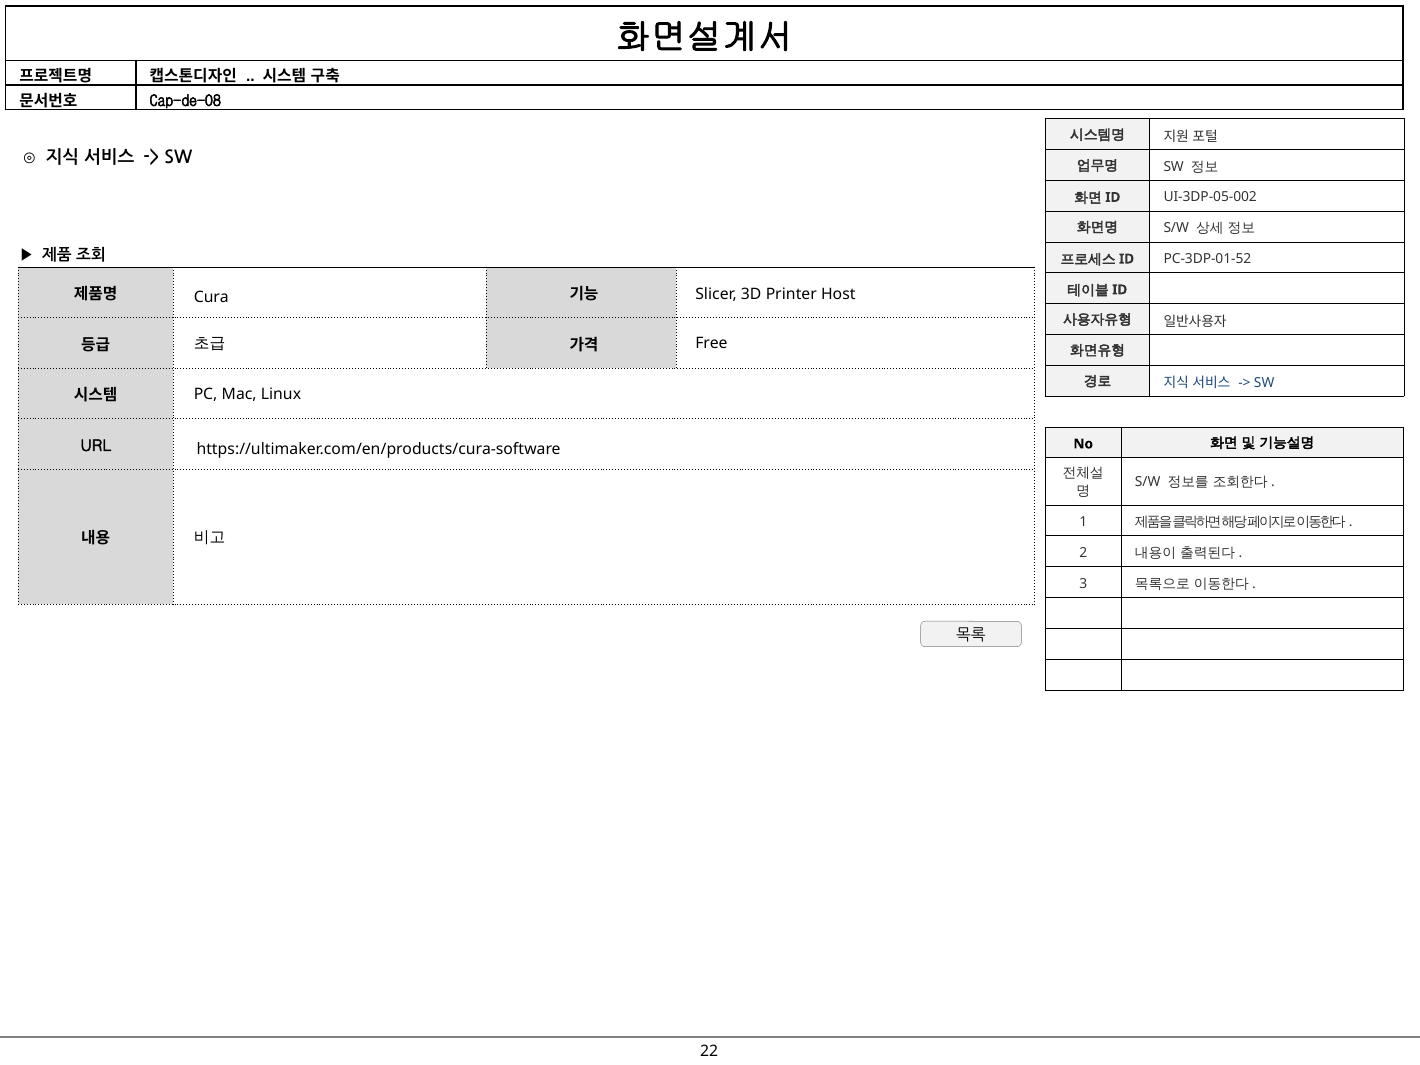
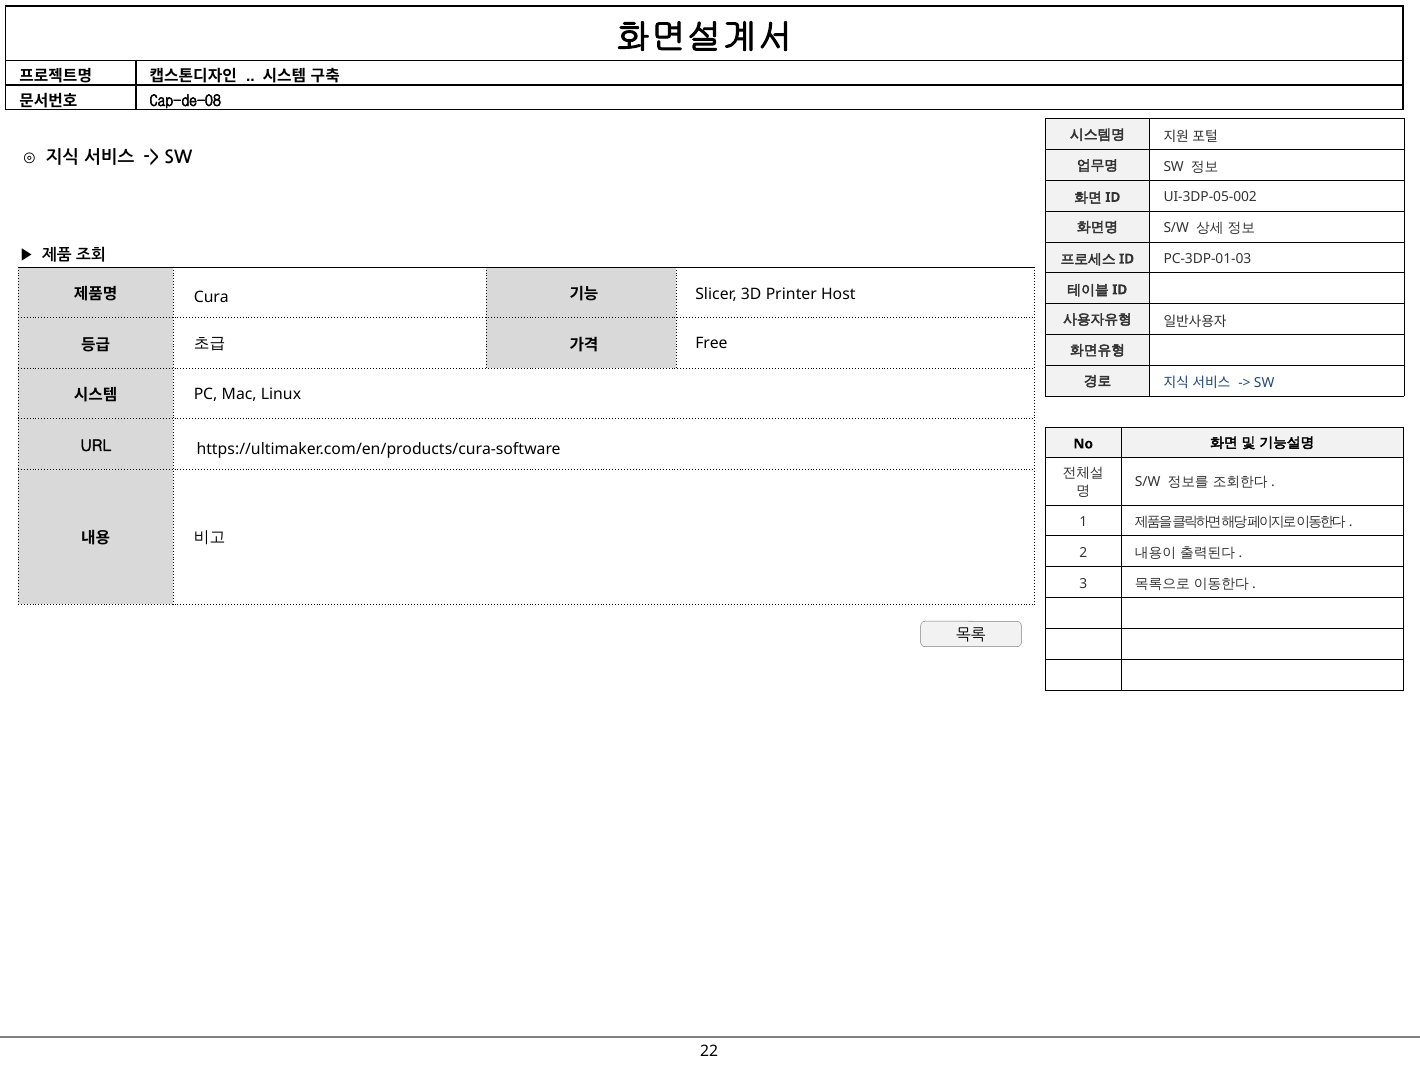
PC-3DP-01-52: PC-3DP-01-52 -> PC-3DP-01-03 (1207, 259)
